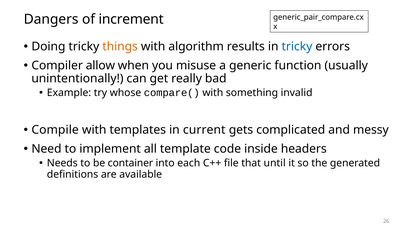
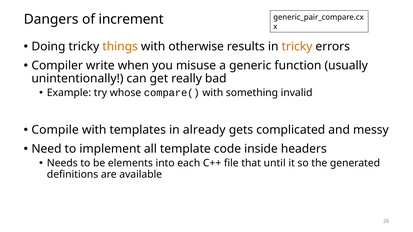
algorithm: algorithm -> otherwise (196, 47)
tricky colour: blue -> orange (297, 47)
allow: allow -> write (100, 66)
current: current -> already (204, 130)
container: container -> elements (130, 163)
